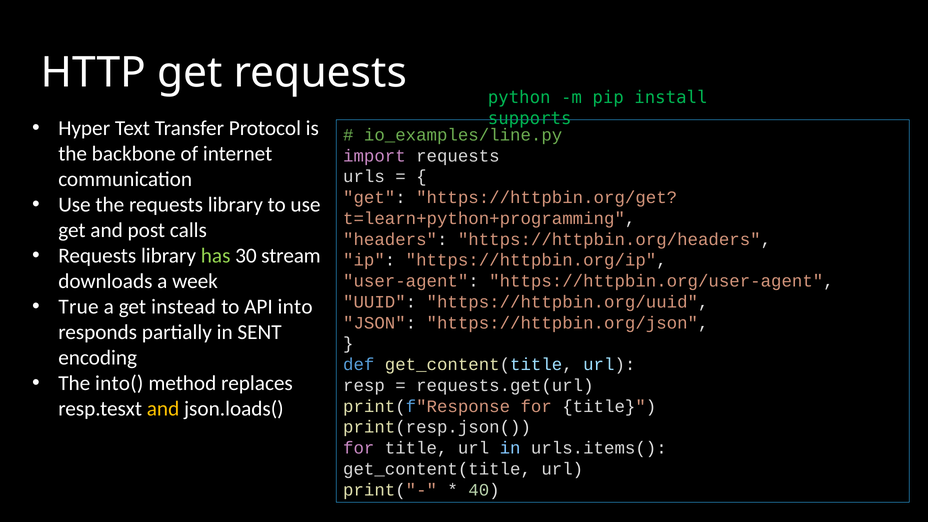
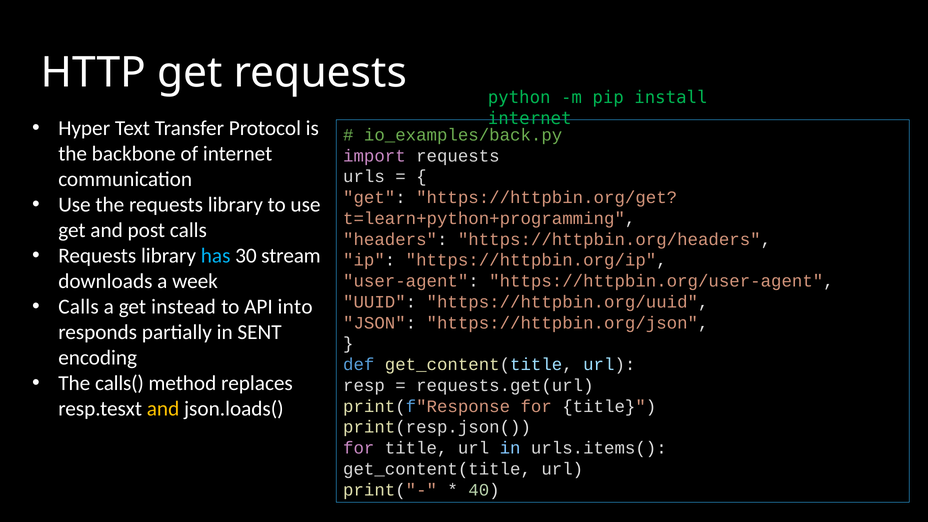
supports: supports -> internet (530, 118)
io_examples/line.py: io_examples/line.py -> io_examples/back.py (463, 135)
has colour: light green -> light blue (216, 256)
True: True -> Calls (79, 307)
into(: into( -> calls( (119, 383)
